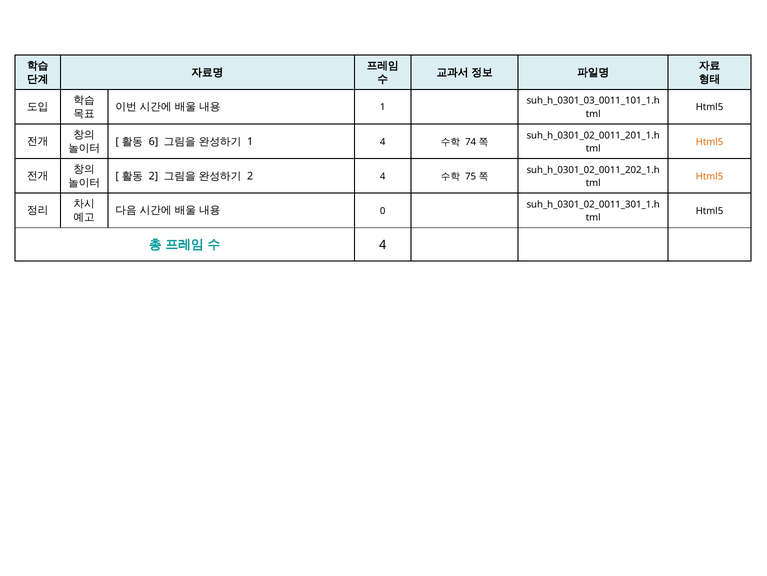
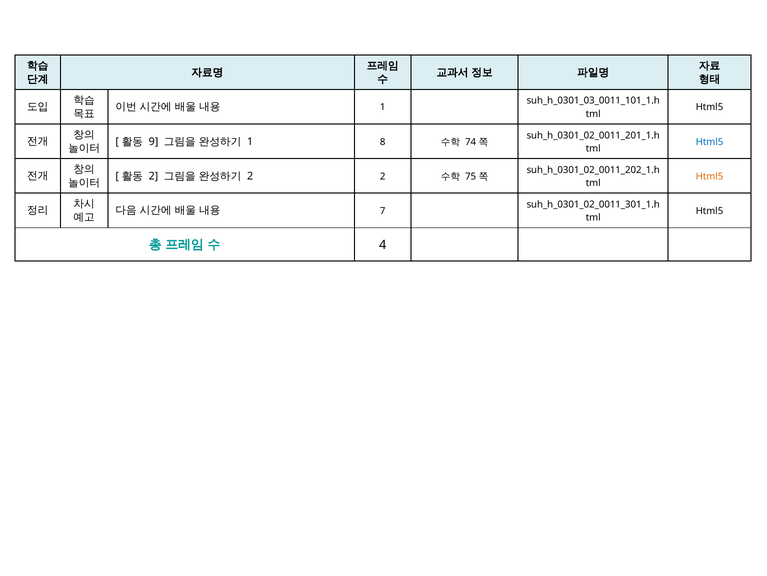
Html5 colour: orange -> blue (710, 142)
6: 6 -> 9 (153, 142)
1 4: 4 -> 8 (383, 142)
2 4: 4 -> 2 (383, 176)
0: 0 -> 7 (383, 211)
